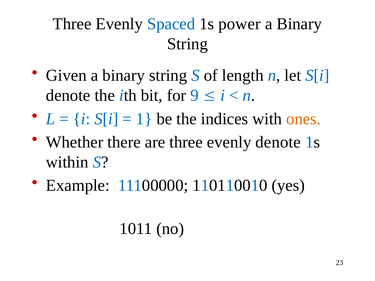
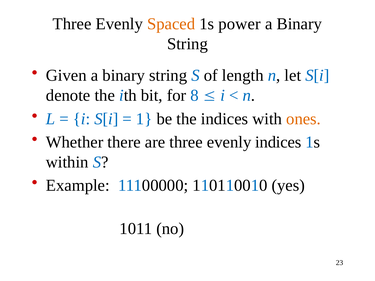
Spaced colour: blue -> orange (171, 24)
9: 9 -> 8 (195, 96)
evenly denote: denote -> indices (278, 142)
